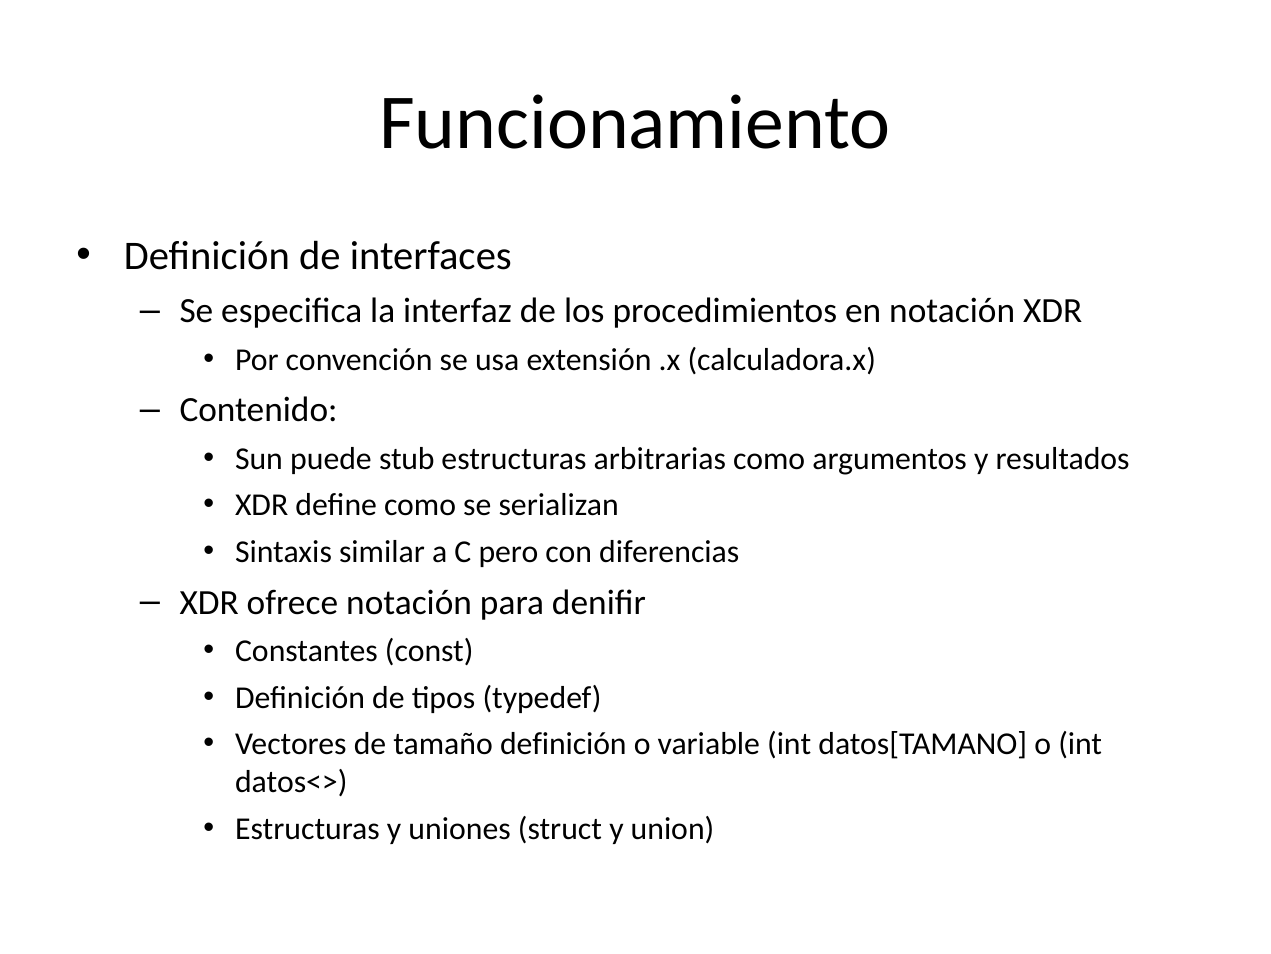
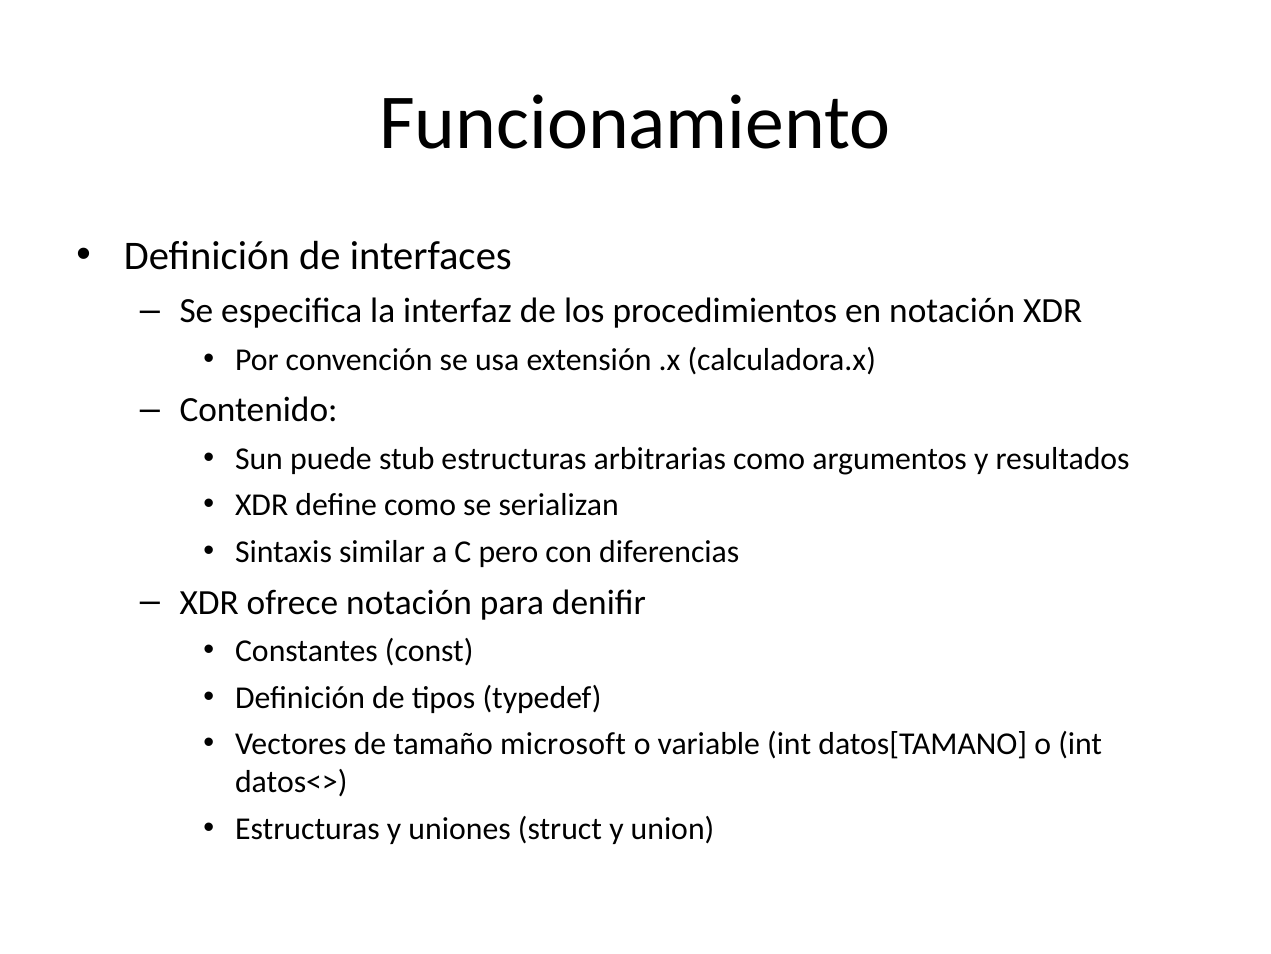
tamaño definición: definición -> microsoft (563, 744)
